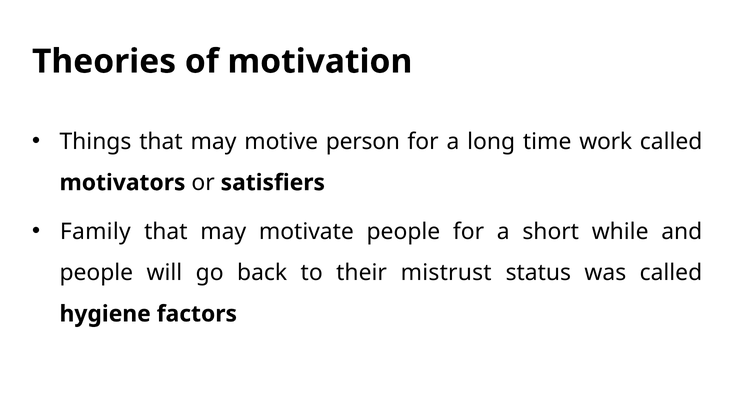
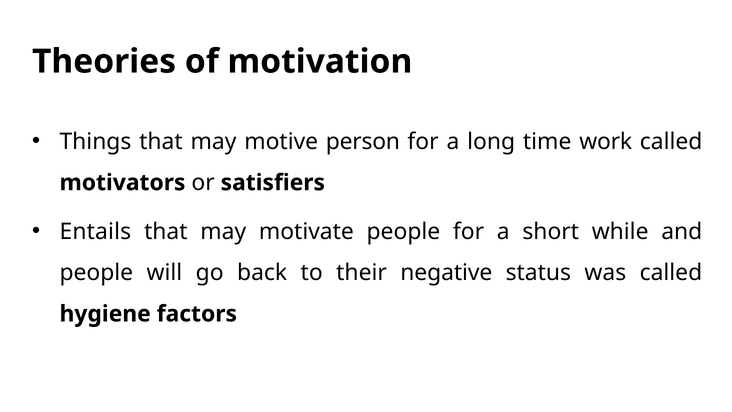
Family: Family -> Entails (95, 231)
mistrust: mistrust -> negative (446, 273)
